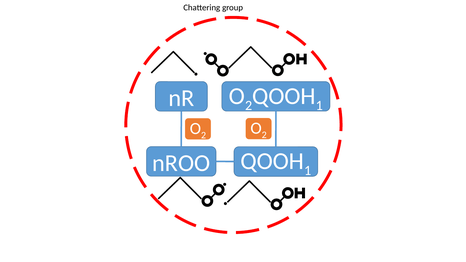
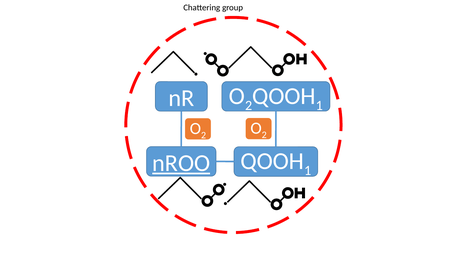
nROO underline: none -> present (181, 163)
